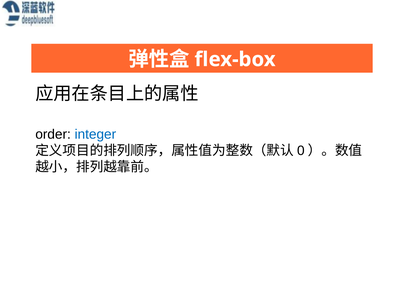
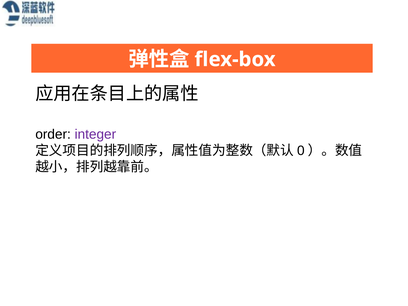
integer colour: blue -> purple (95, 134)
